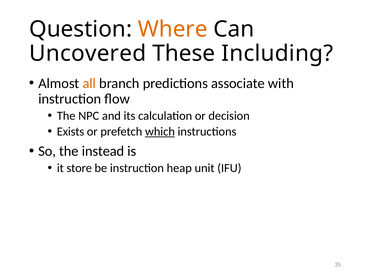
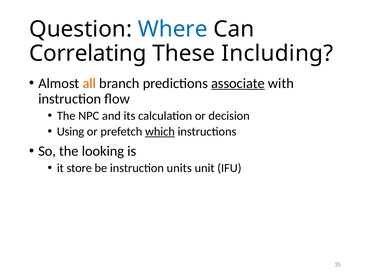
Where colour: orange -> blue (173, 29)
Uncovered: Uncovered -> Correlating (88, 54)
associate underline: none -> present (238, 83)
Exists: Exists -> Using (71, 132)
instead: instead -> looking (103, 151)
heap: heap -> units (179, 168)
